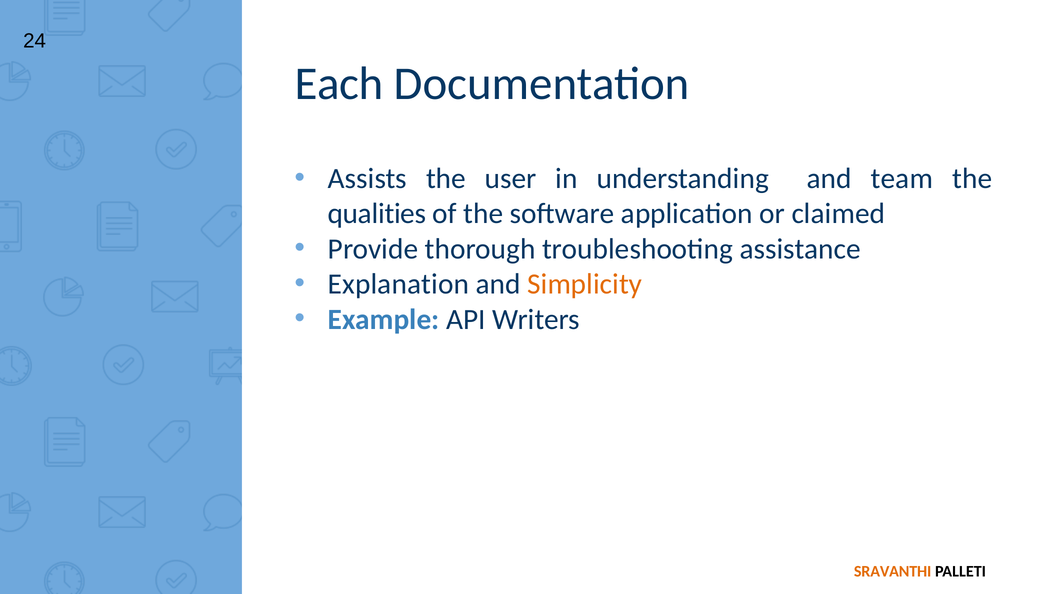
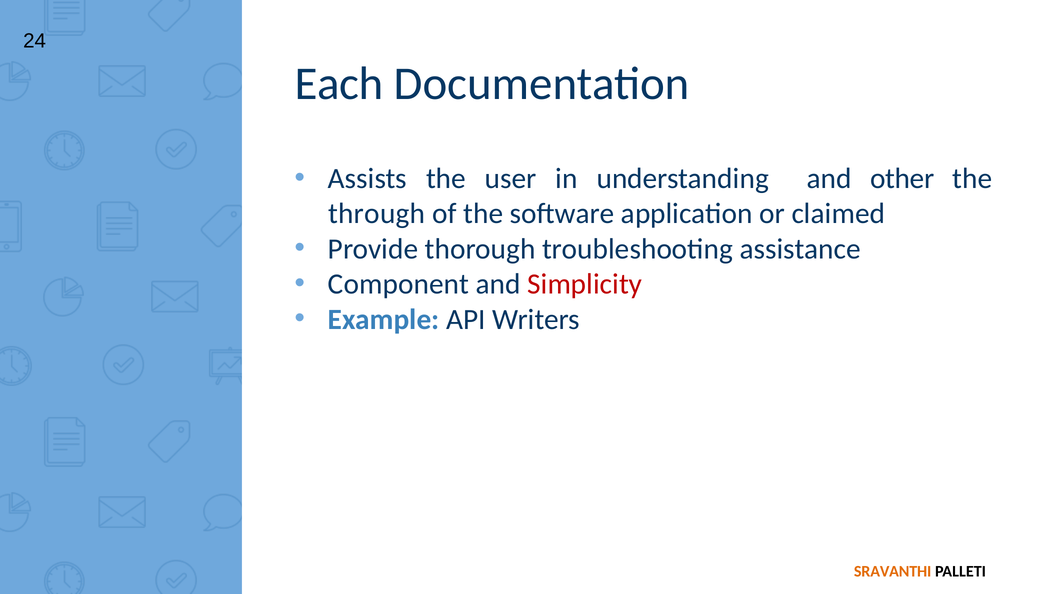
team: team -> other (902, 179)
qualities: qualities -> through (377, 214)
Explanation: Explanation -> Component (398, 284)
Simplicity colour: orange -> red (585, 284)
